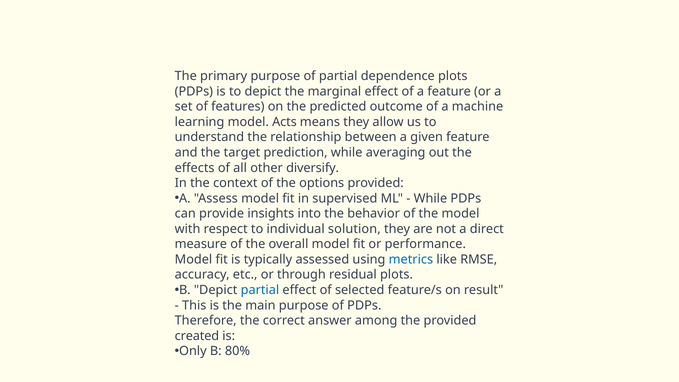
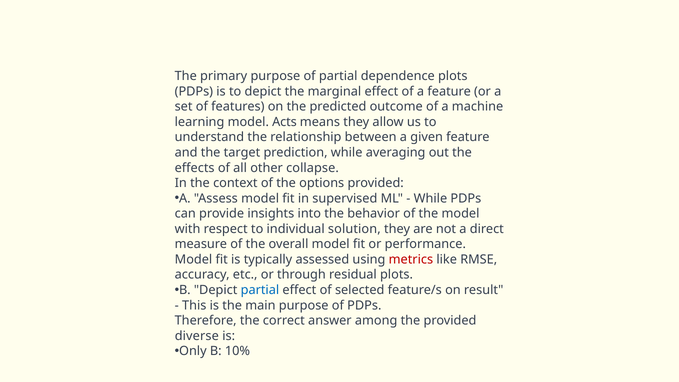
diversify: diversify -> collapse (312, 168)
metrics colour: blue -> red (411, 259)
created: created -> diverse (197, 336)
80%: 80% -> 10% (237, 351)
